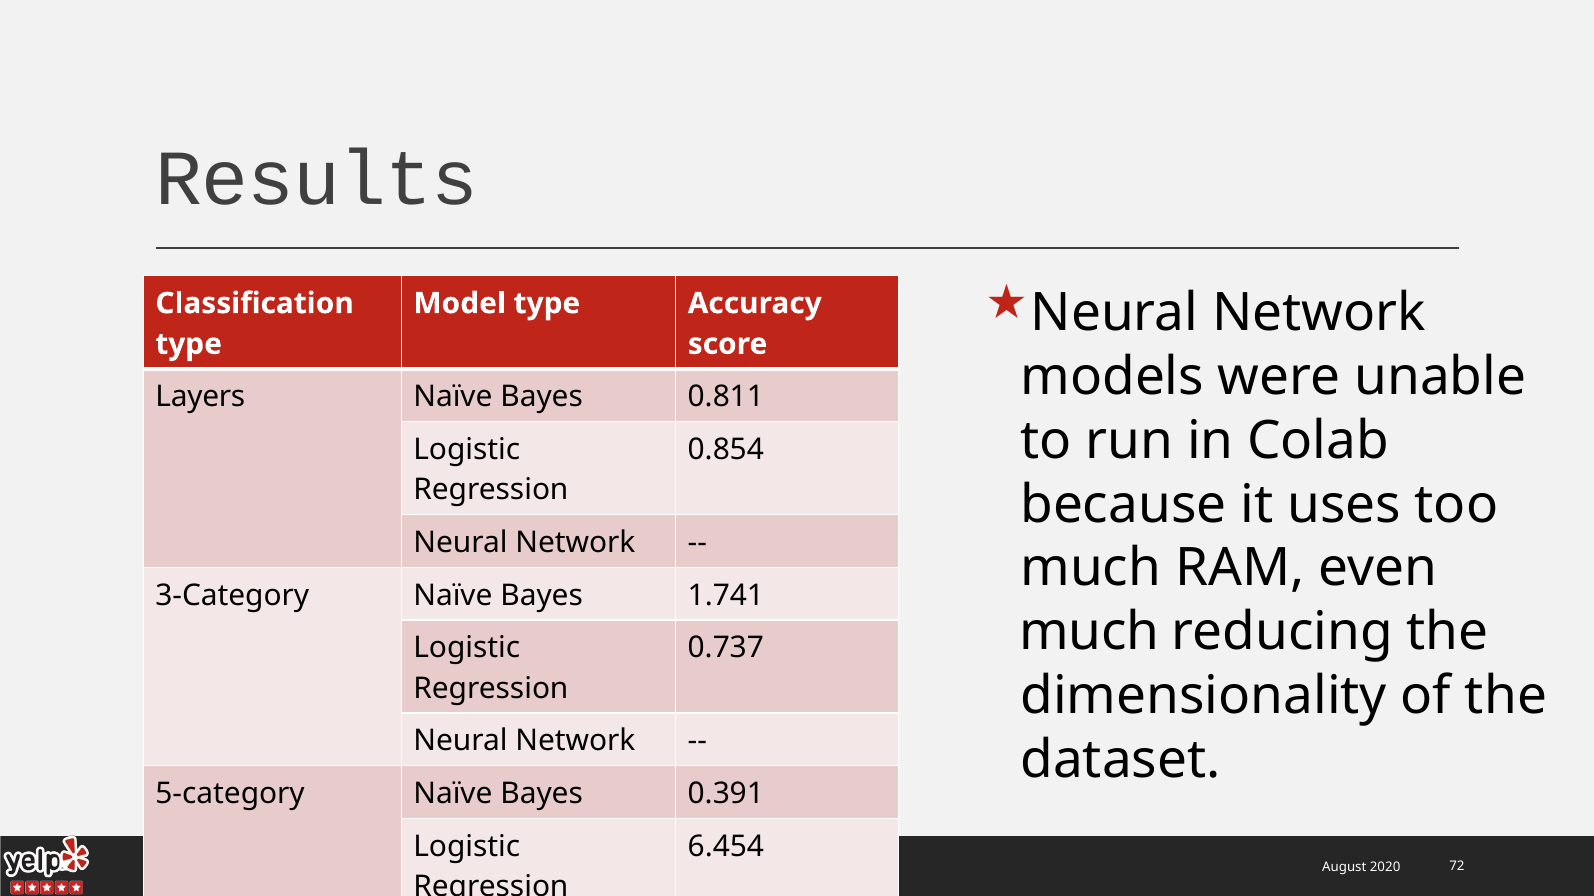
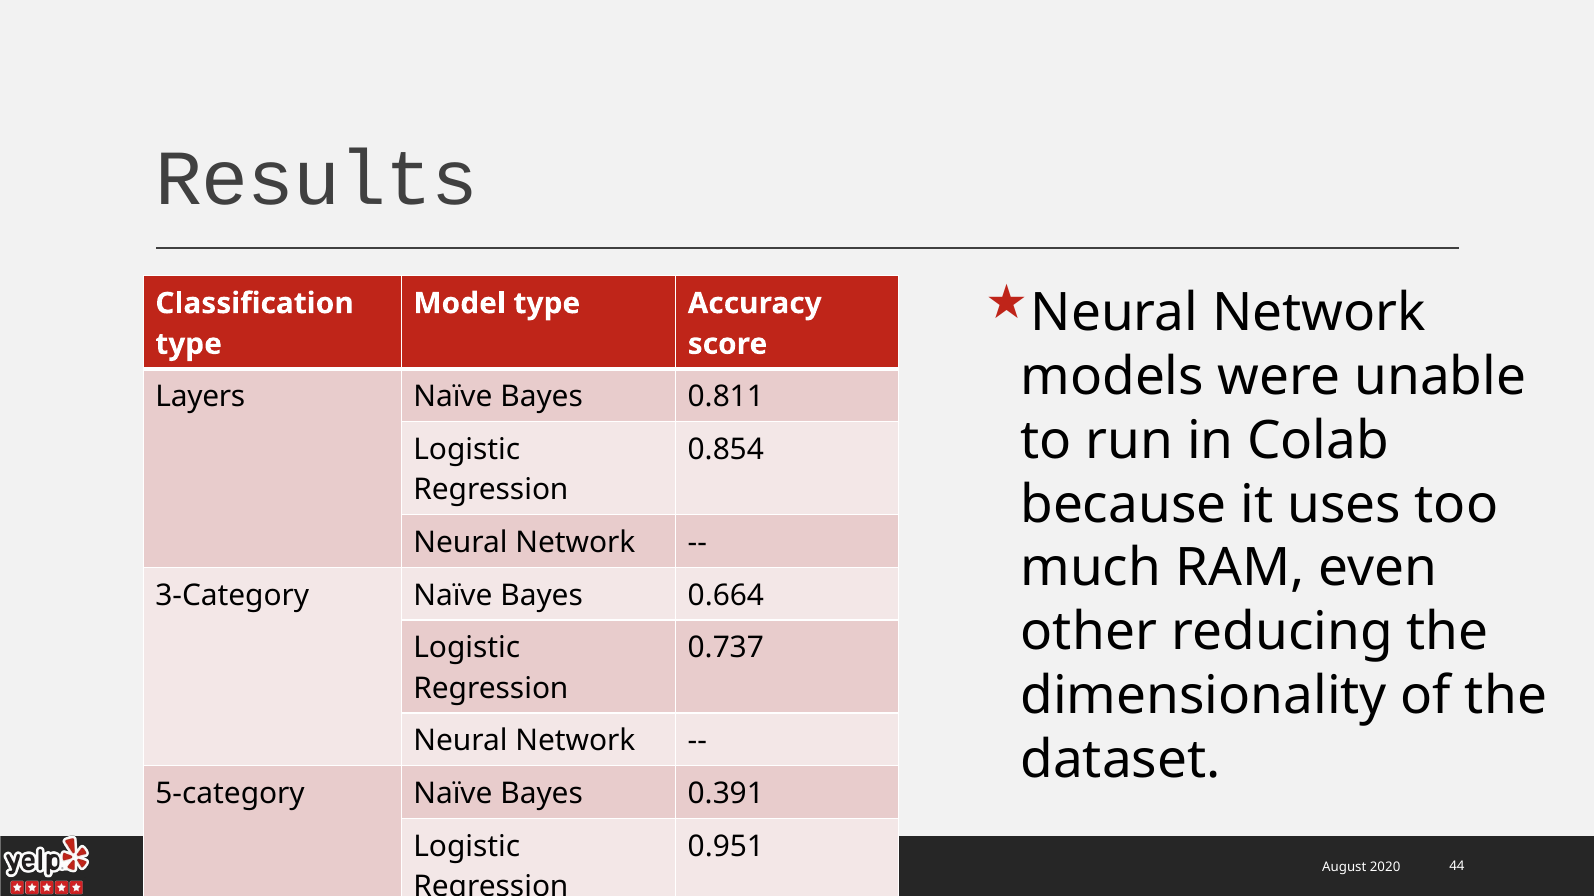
1.741: 1.741 -> 0.664 (726, 596)
much: much -> other (1089, 633)
6.454: 6.454 -> 0.951 (726, 847)
72: 72 -> 44 (1457, 866)
